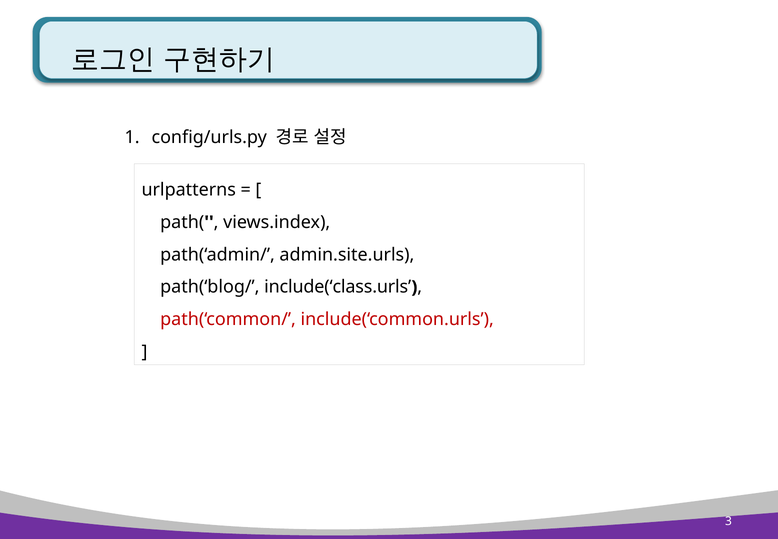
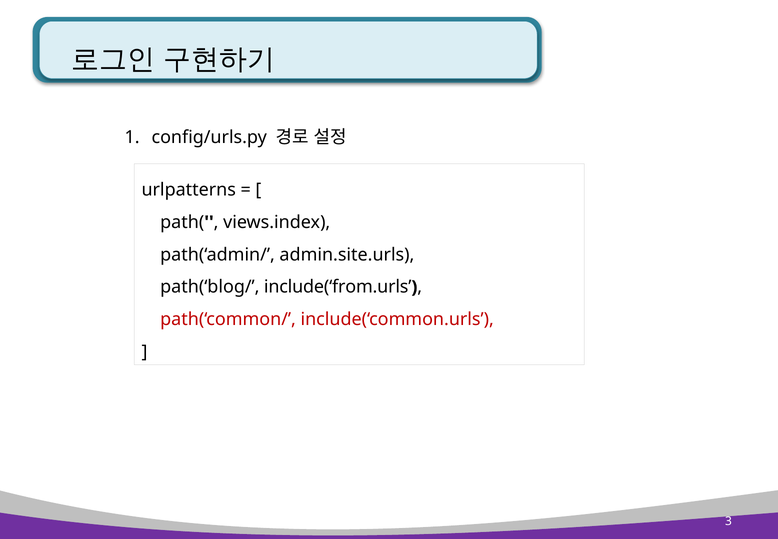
include(‘class.urls: include(‘class.urls -> include(‘from.urls (338, 287)
